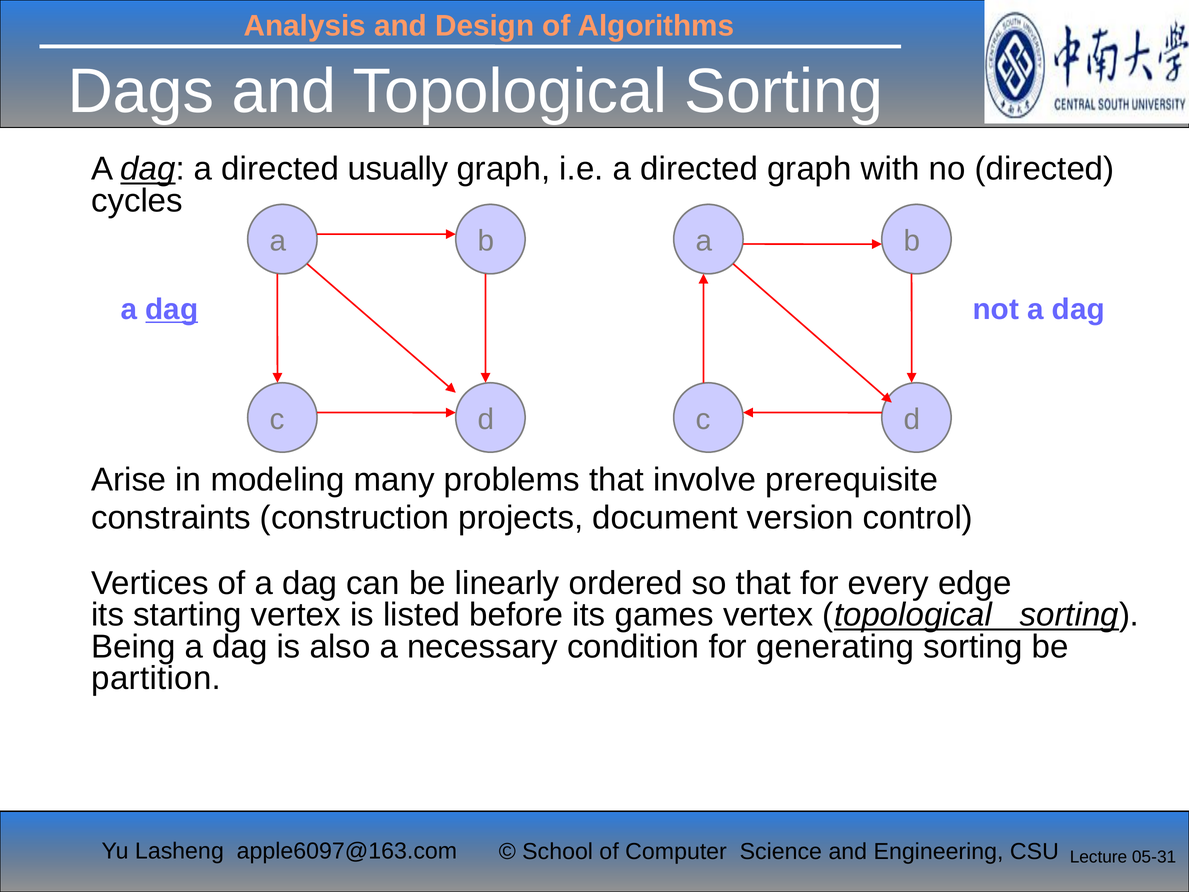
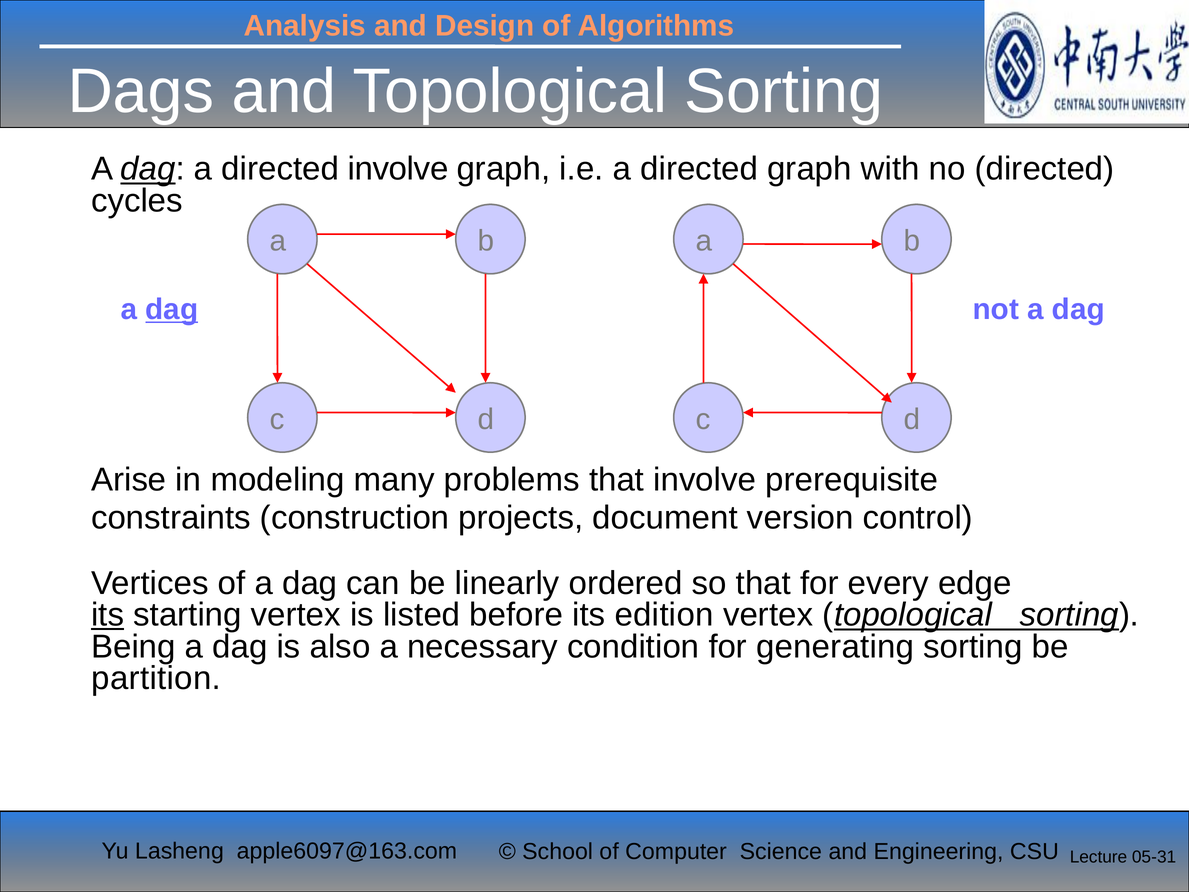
directed usually: usually -> involve (398, 169)
its underline: none -> present (108, 615)
games: games -> edition (664, 615)
